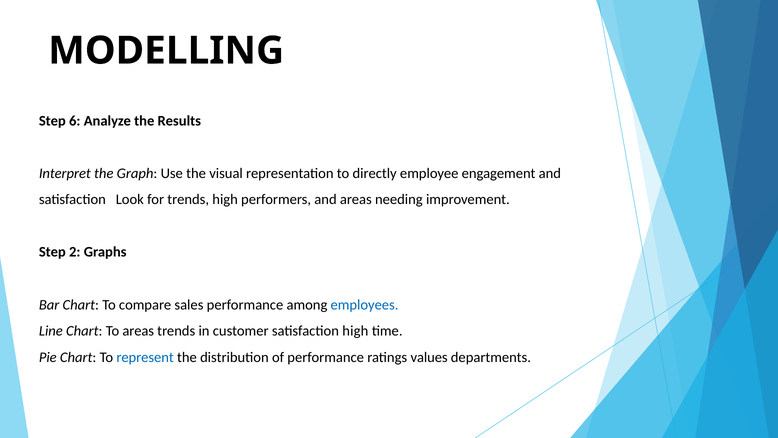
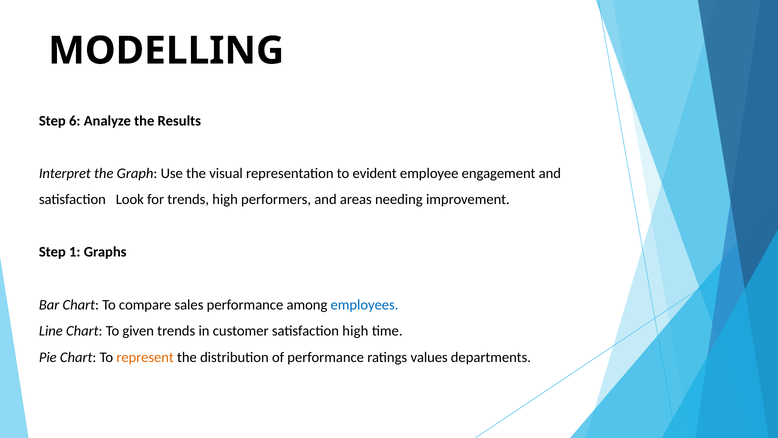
directly: directly -> evident (375, 173)
2: 2 -> 1 (75, 252)
To areas: areas -> given (138, 331)
represent colour: blue -> orange (145, 357)
